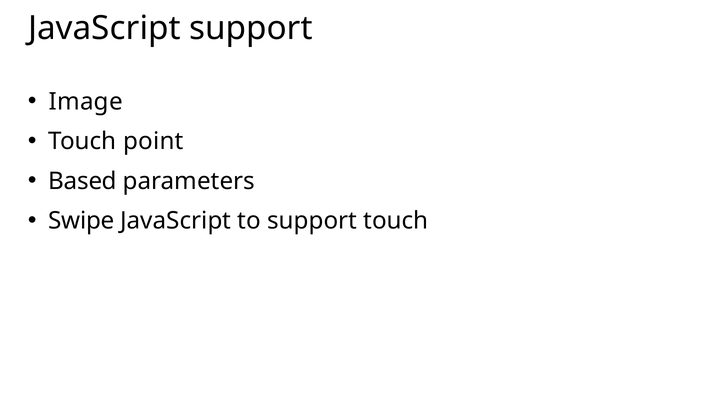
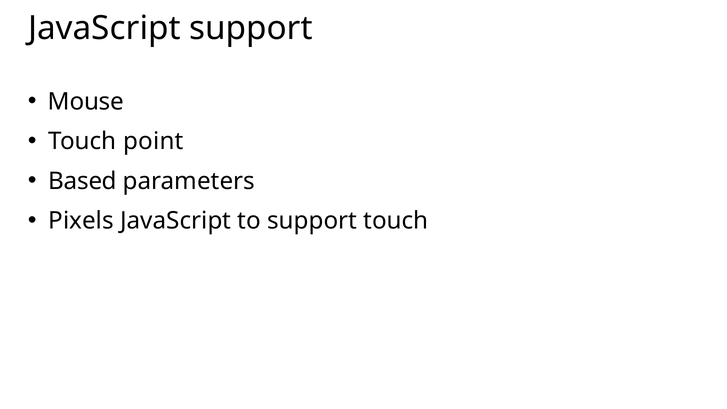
Image: Image -> Mouse (86, 102)
Swipe: Swipe -> Pixels (81, 221)
